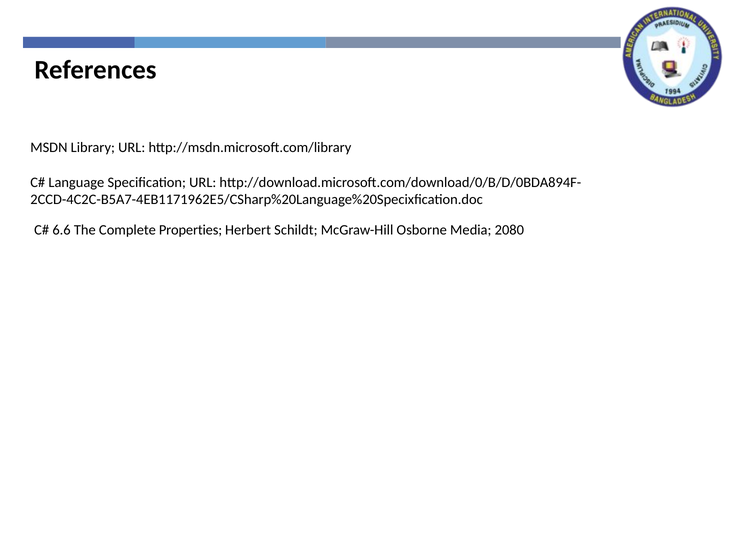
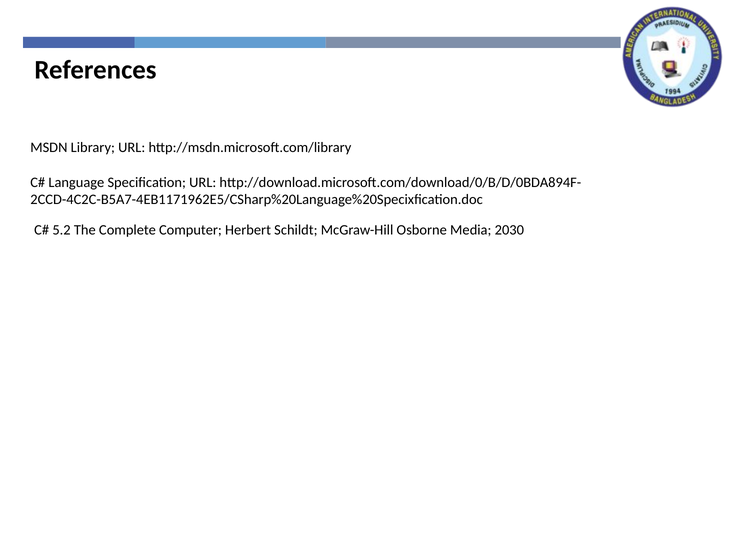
6.6: 6.6 -> 5.2 (61, 230)
Properties: Properties -> Computer (190, 230)
2080: 2080 -> 2030 (509, 230)
